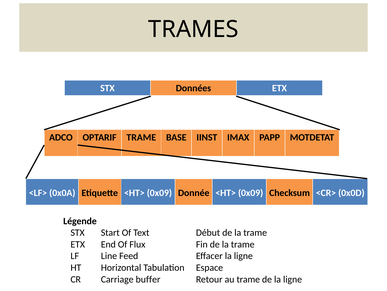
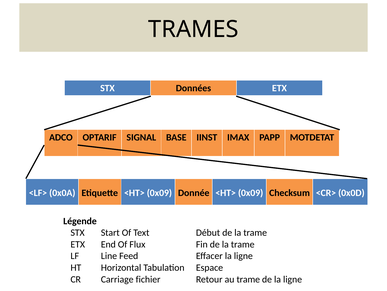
OPTARIF TRAME: TRAME -> SIGNAL (141, 137)
buffer: buffer -> fichier (148, 279)
